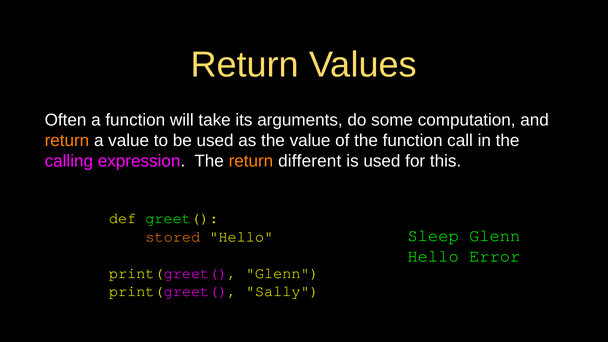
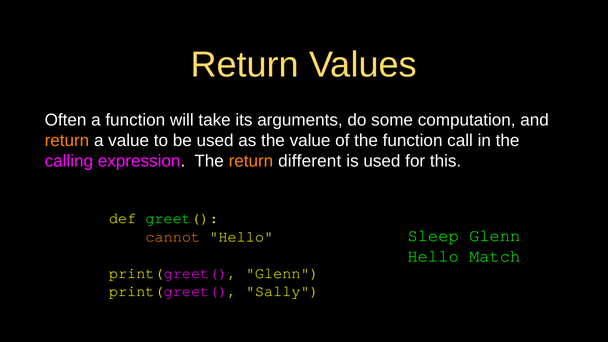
stored: stored -> cannot (173, 237)
Error: Error -> Match (495, 256)
